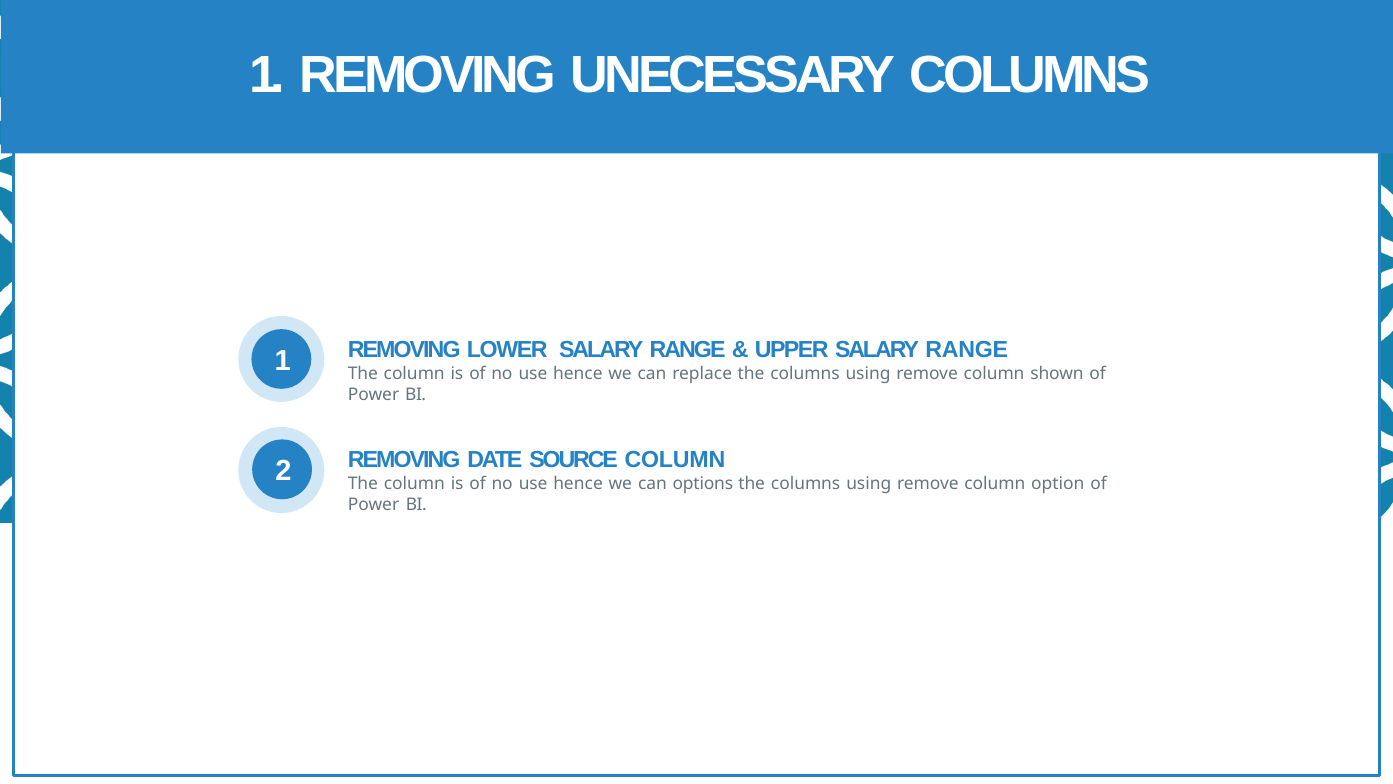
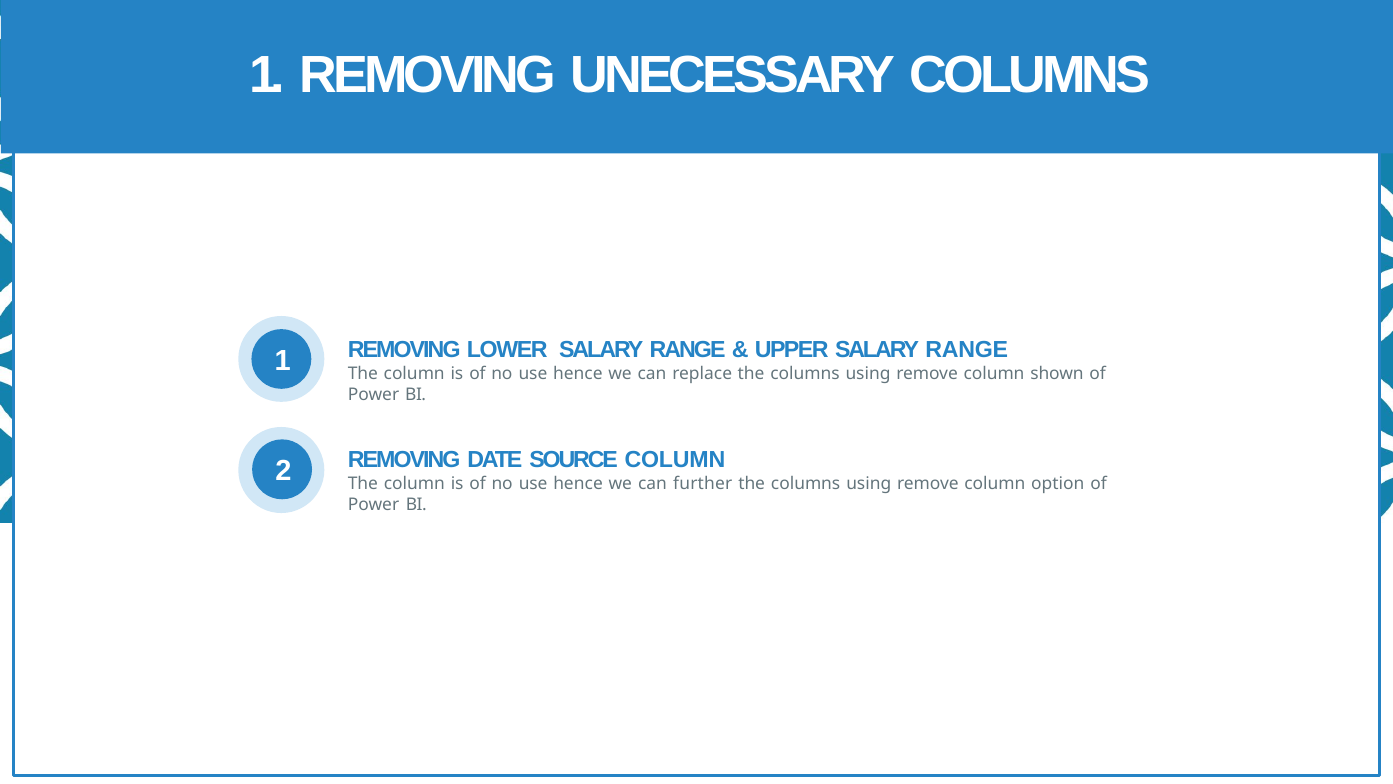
options: options -> further (703, 484)
